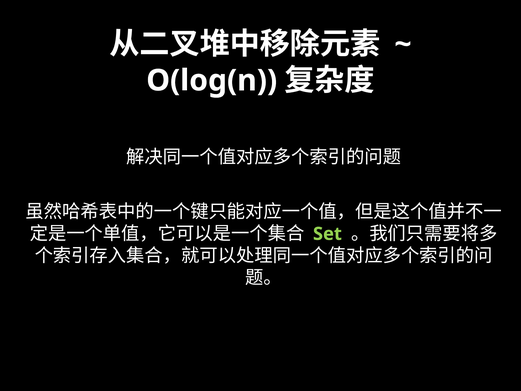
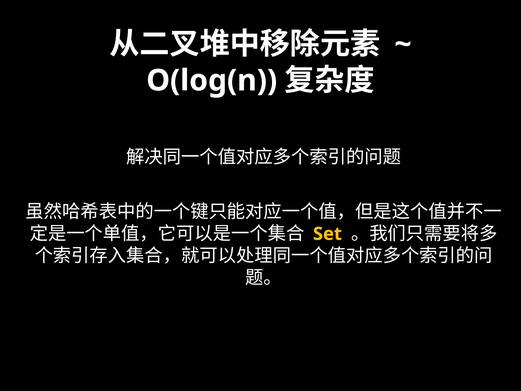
Set colour: light green -> yellow (327, 234)
